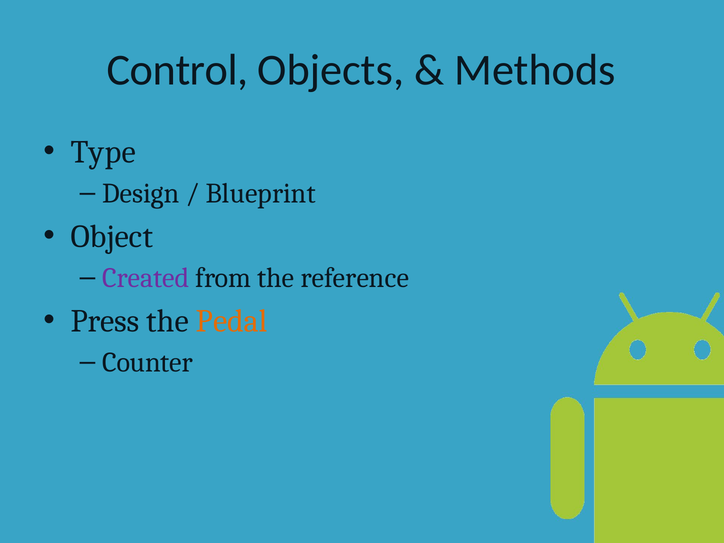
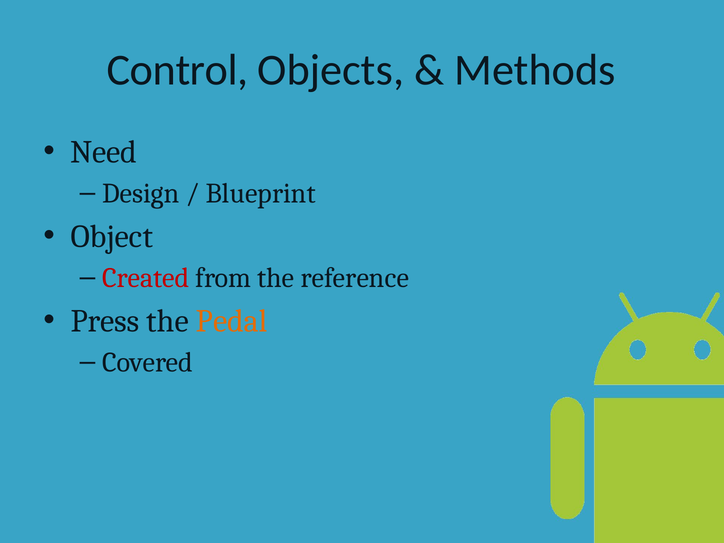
Type: Type -> Need (104, 152)
Created colour: purple -> red (146, 278)
Counter: Counter -> Covered (147, 362)
